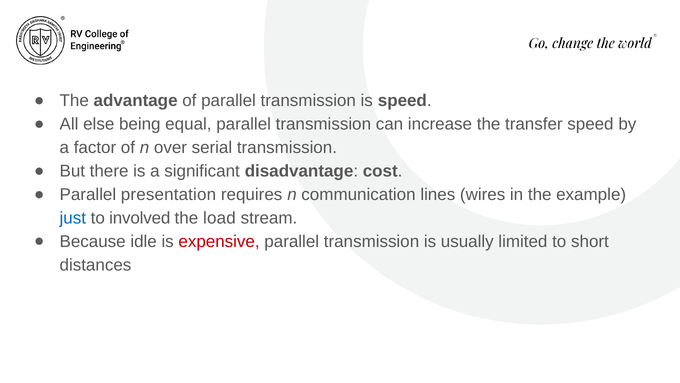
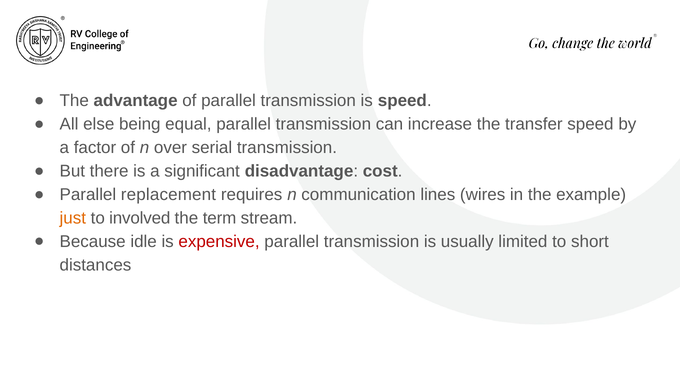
presentation: presentation -> replacement (168, 195)
just colour: blue -> orange (73, 218)
load: load -> term (220, 218)
